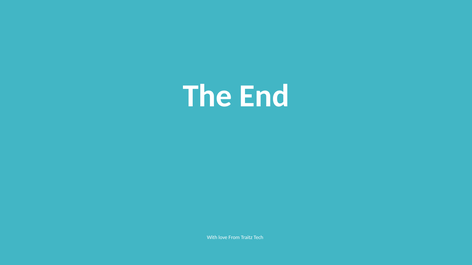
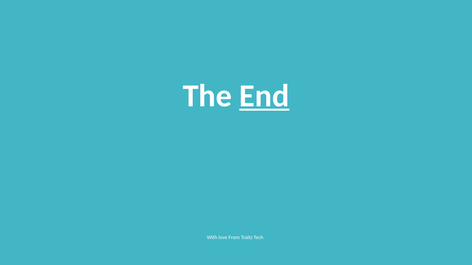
End underline: none -> present (264, 96)
